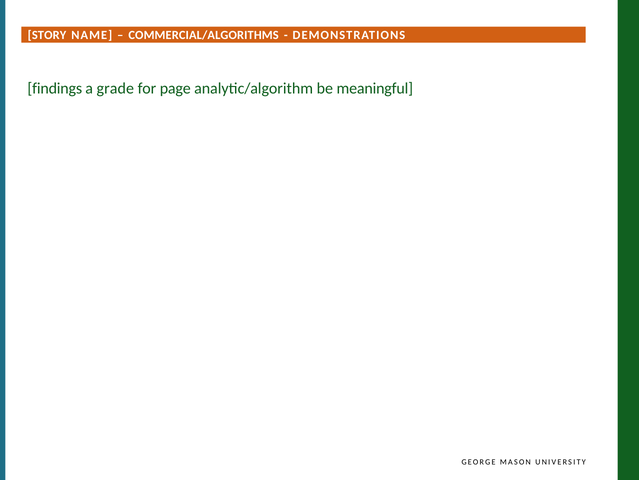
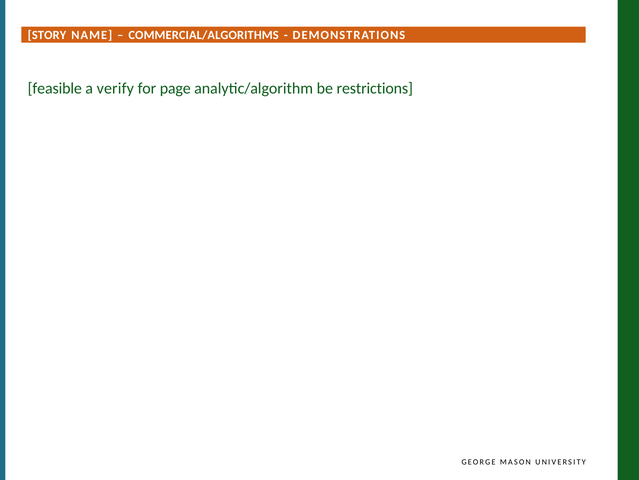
findings: findings -> feasible (55, 88)
grade: grade -> verify (115, 88)
meaningful: meaningful -> restrictions (375, 88)
